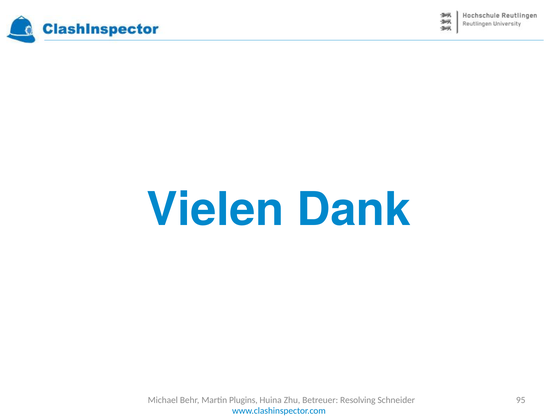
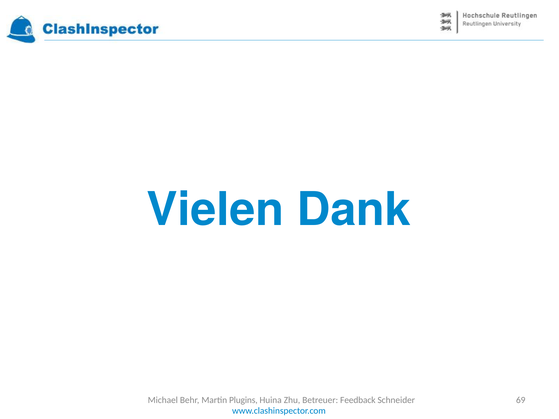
Resolving: Resolving -> Feedback (358, 400)
95: 95 -> 69 (521, 400)
